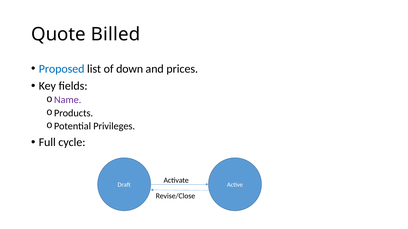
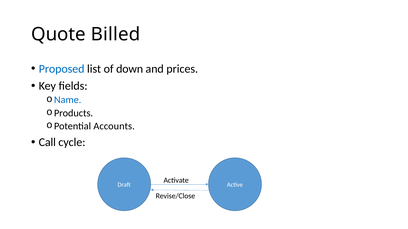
Name colour: purple -> blue (68, 100)
Privileges: Privileges -> Accounts (114, 126)
Full: Full -> Call (47, 143)
